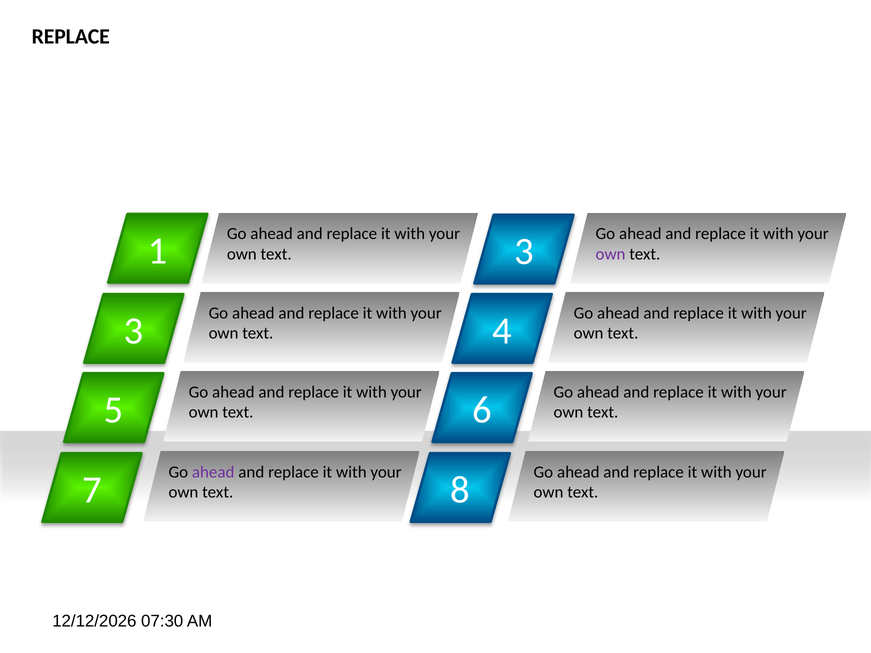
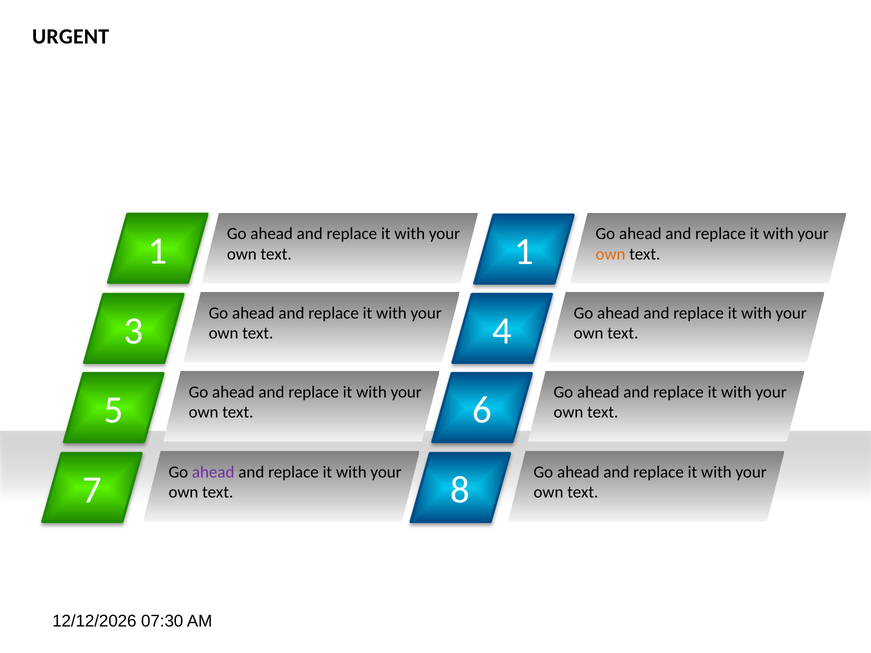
REPLACE: REPLACE -> URGENT (71, 36)
3: 3 -> 1 (524, 252)
own colour: purple -> orange (611, 254)
